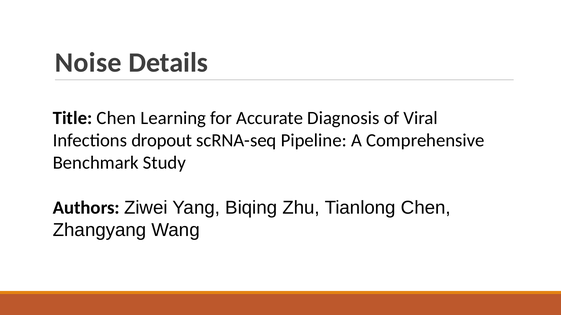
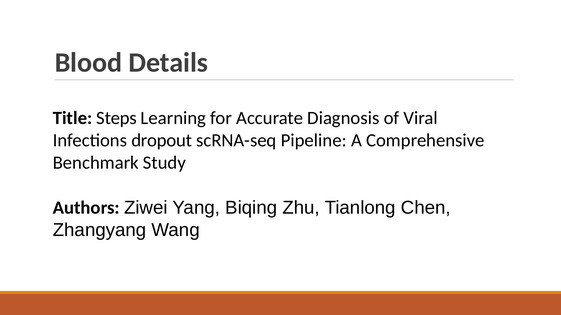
Noise: Noise -> Blood (88, 63)
Title Chen: Chen -> Steps (117, 118)
